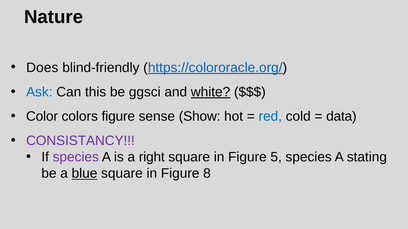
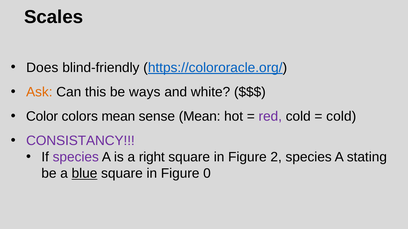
Nature: Nature -> Scales (54, 17)
Ask colour: blue -> orange (39, 92)
ggsci: ggsci -> ways (145, 92)
white underline: present -> none (211, 92)
colors figure: figure -> mean (118, 117)
sense Show: Show -> Mean (200, 117)
red colour: blue -> purple (270, 117)
data: data -> cold (341, 117)
5: 5 -> 2 (276, 157)
8: 8 -> 0 (207, 174)
